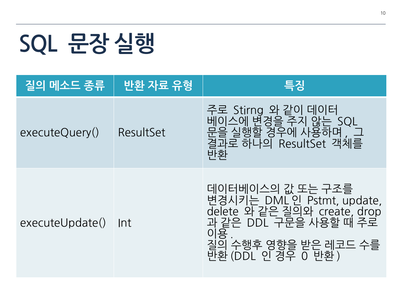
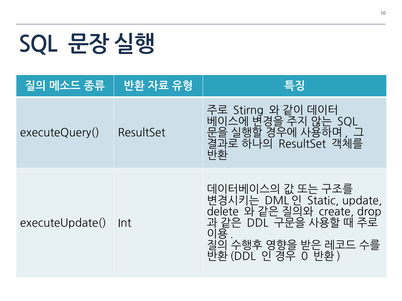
Pstmt: Pstmt -> Static (323, 201)
